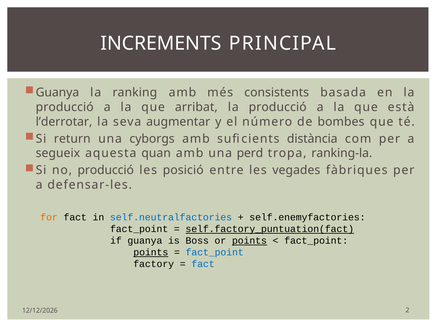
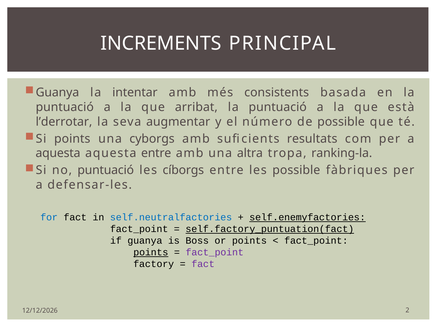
ranking: ranking -> intentar (135, 92)
producció: producció -> puntuació (65, 107)
producció: producció -> puntuació (278, 107)
de bombes: bombes -> possible (341, 122)
Si return: return -> points (72, 139)
distància: distància -> resultats (312, 139)
segueix: segueix -> aquesta (58, 153)
aquesta quan: quan -> entre (156, 153)
perd: perd -> altra (250, 153)
no producció: producció -> puntuació (106, 170)
posició: posició -> cíborgs (183, 170)
les vegades: vegades -> possible (296, 170)
for colour: orange -> blue (49, 217)
self.enemyfactories underline: none -> present (307, 217)
points underline: present -> none (249, 241)
fact_point colour: blue -> purple (215, 252)
fact colour: blue -> purple (203, 264)
